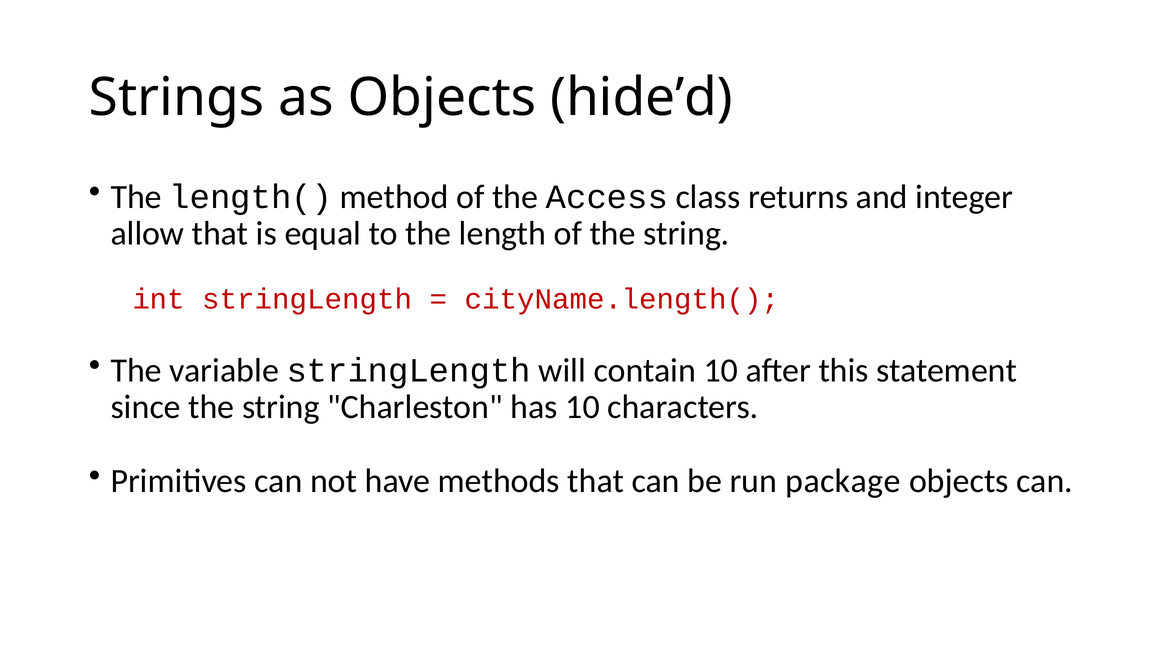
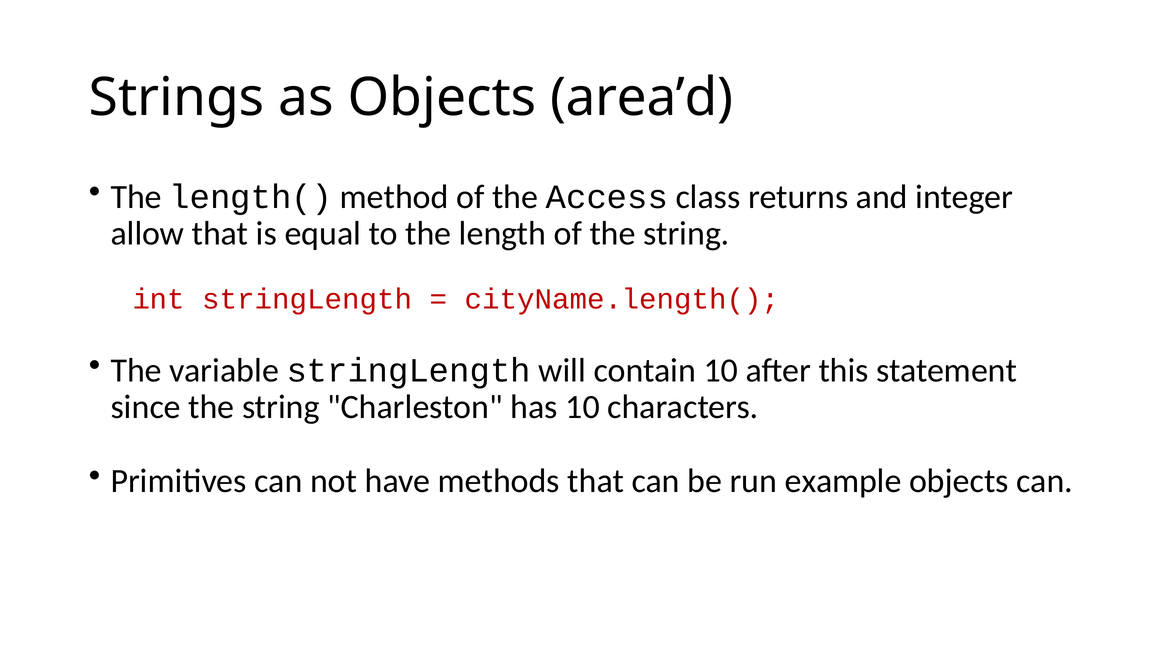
hide’d: hide’d -> area’d (642, 98)
package: package -> example (843, 481)
